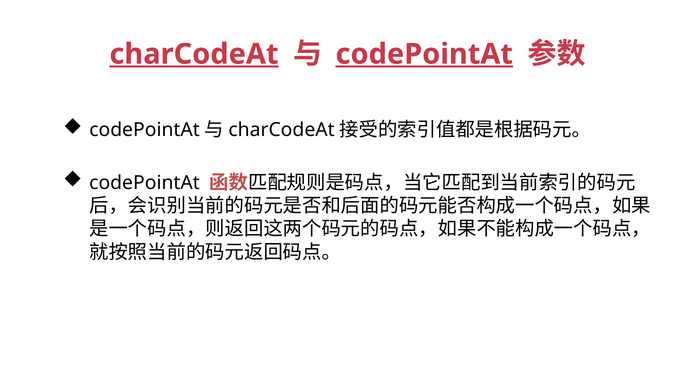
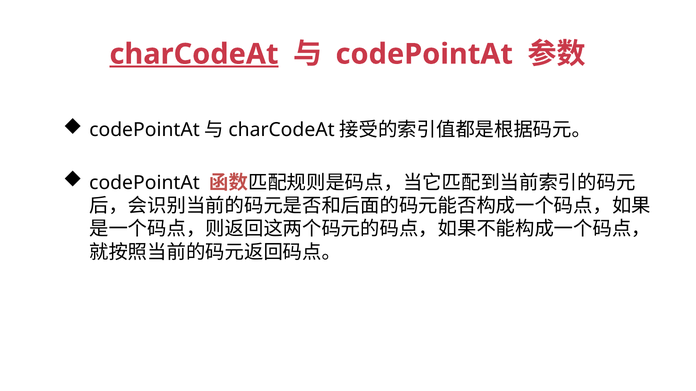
codePointAt underline: present -> none (424, 54)
